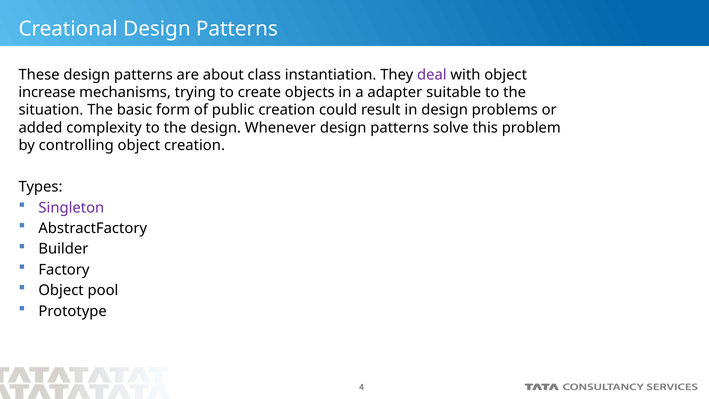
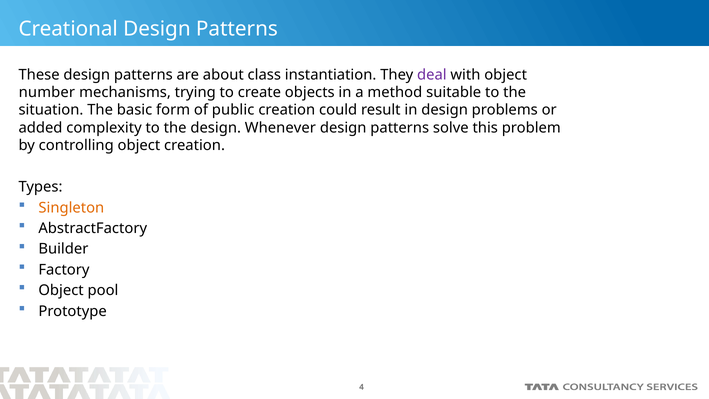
increase: increase -> number (47, 92)
adapter: adapter -> method (395, 92)
Singleton colour: purple -> orange (71, 208)
